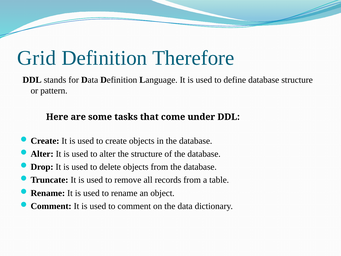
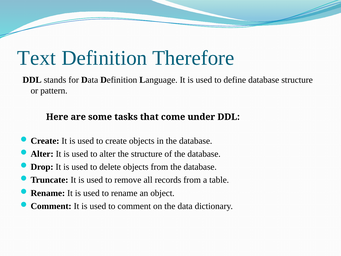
Grid: Grid -> Text (37, 58)
